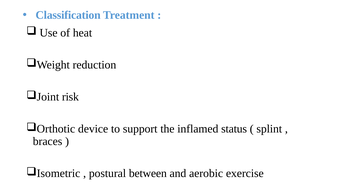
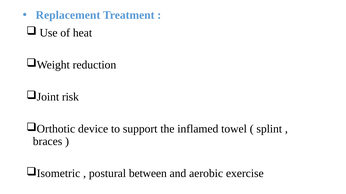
Classification: Classification -> Replacement (68, 15)
status: status -> towel (234, 129)
